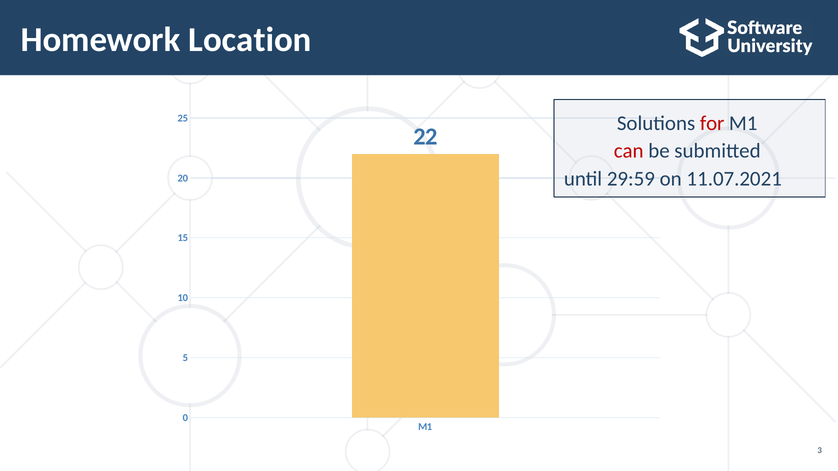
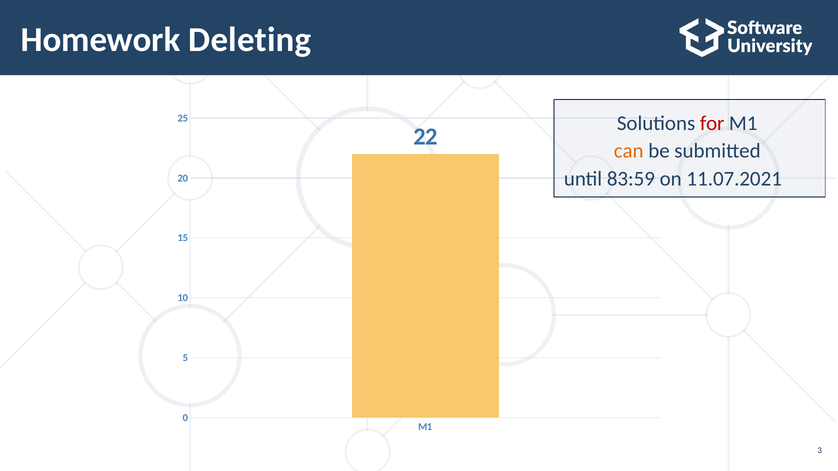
Location: Location -> Deleting (250, 40)
can colour: red -> orange (629, 151)
29:59: 29:59 -> 83:59 (631, 179)
